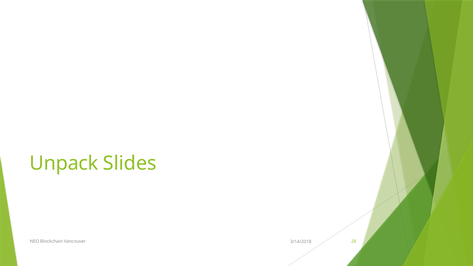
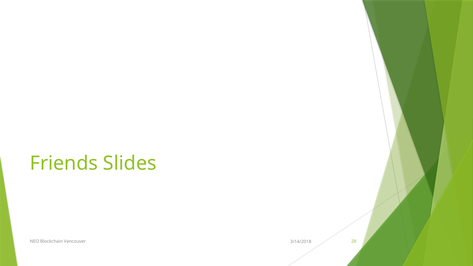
Unpack: Unpack -> Friends (64, 163)
